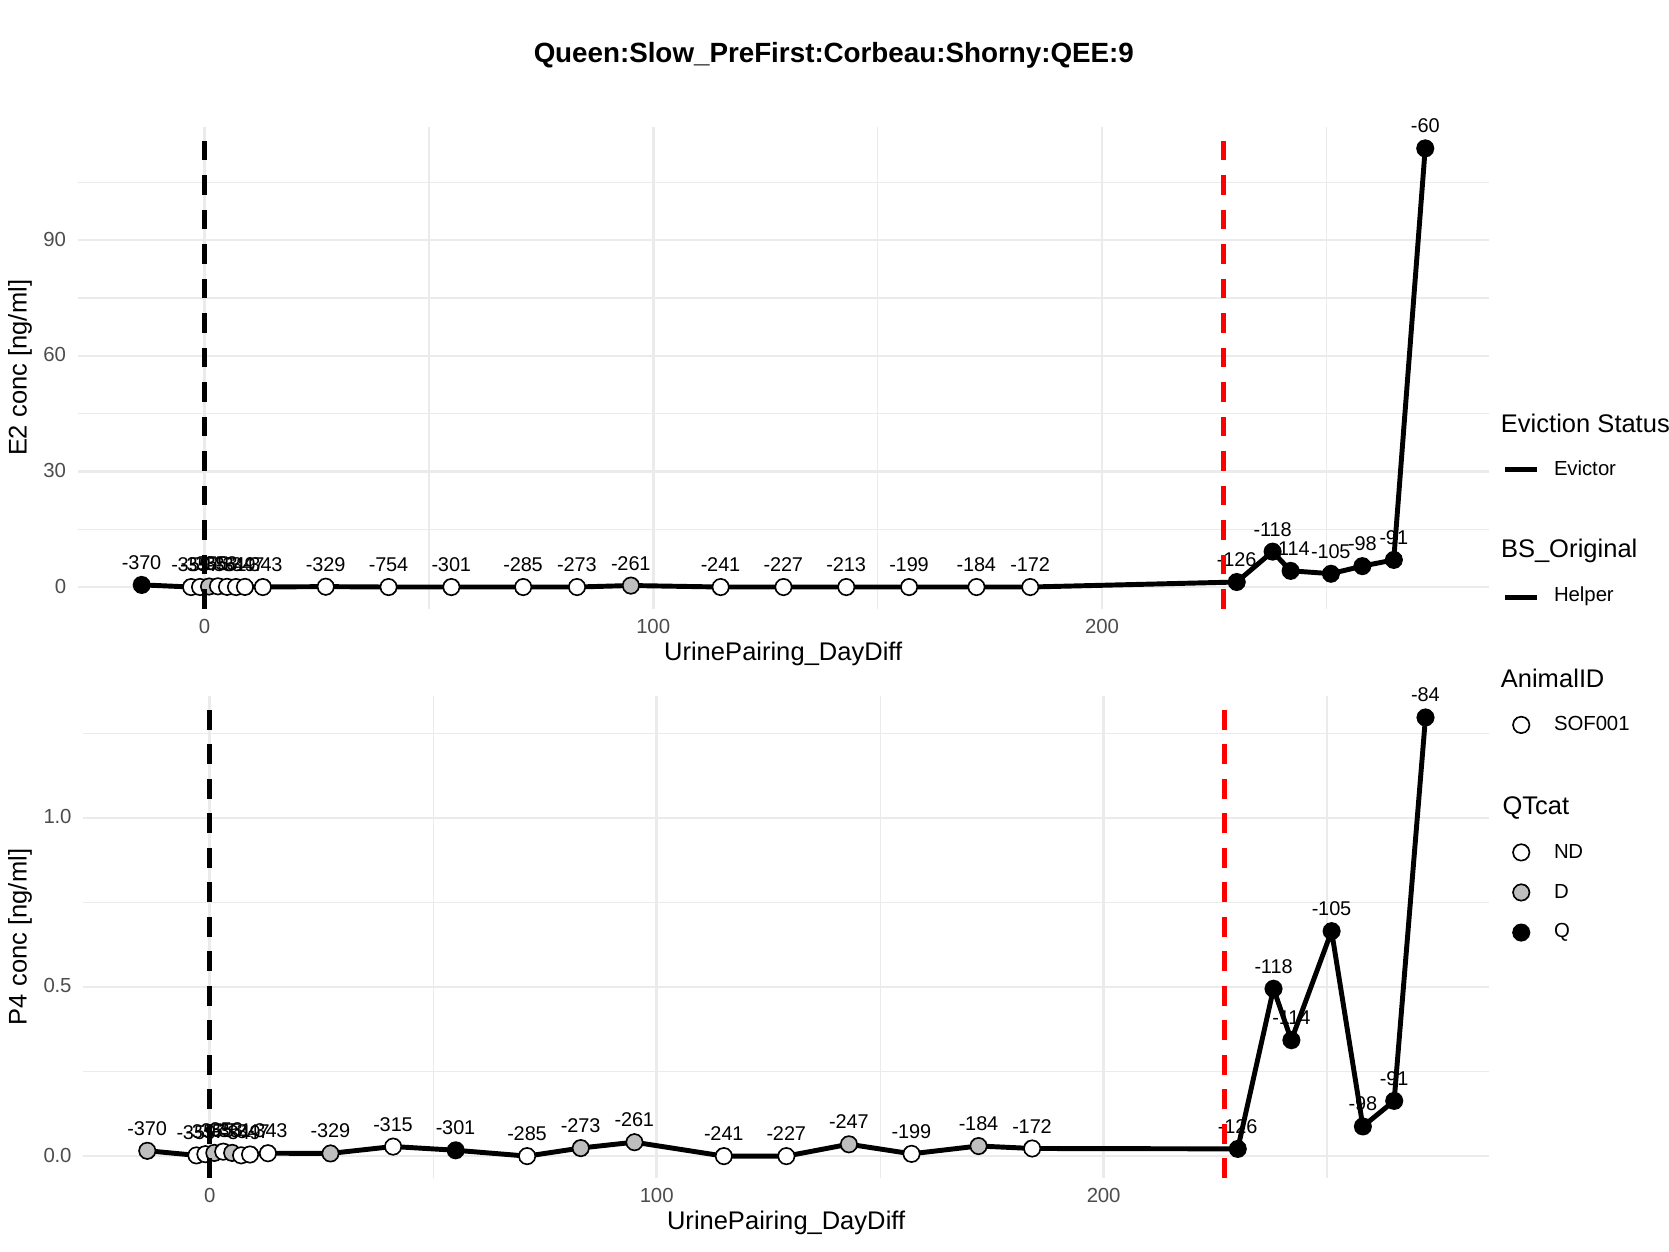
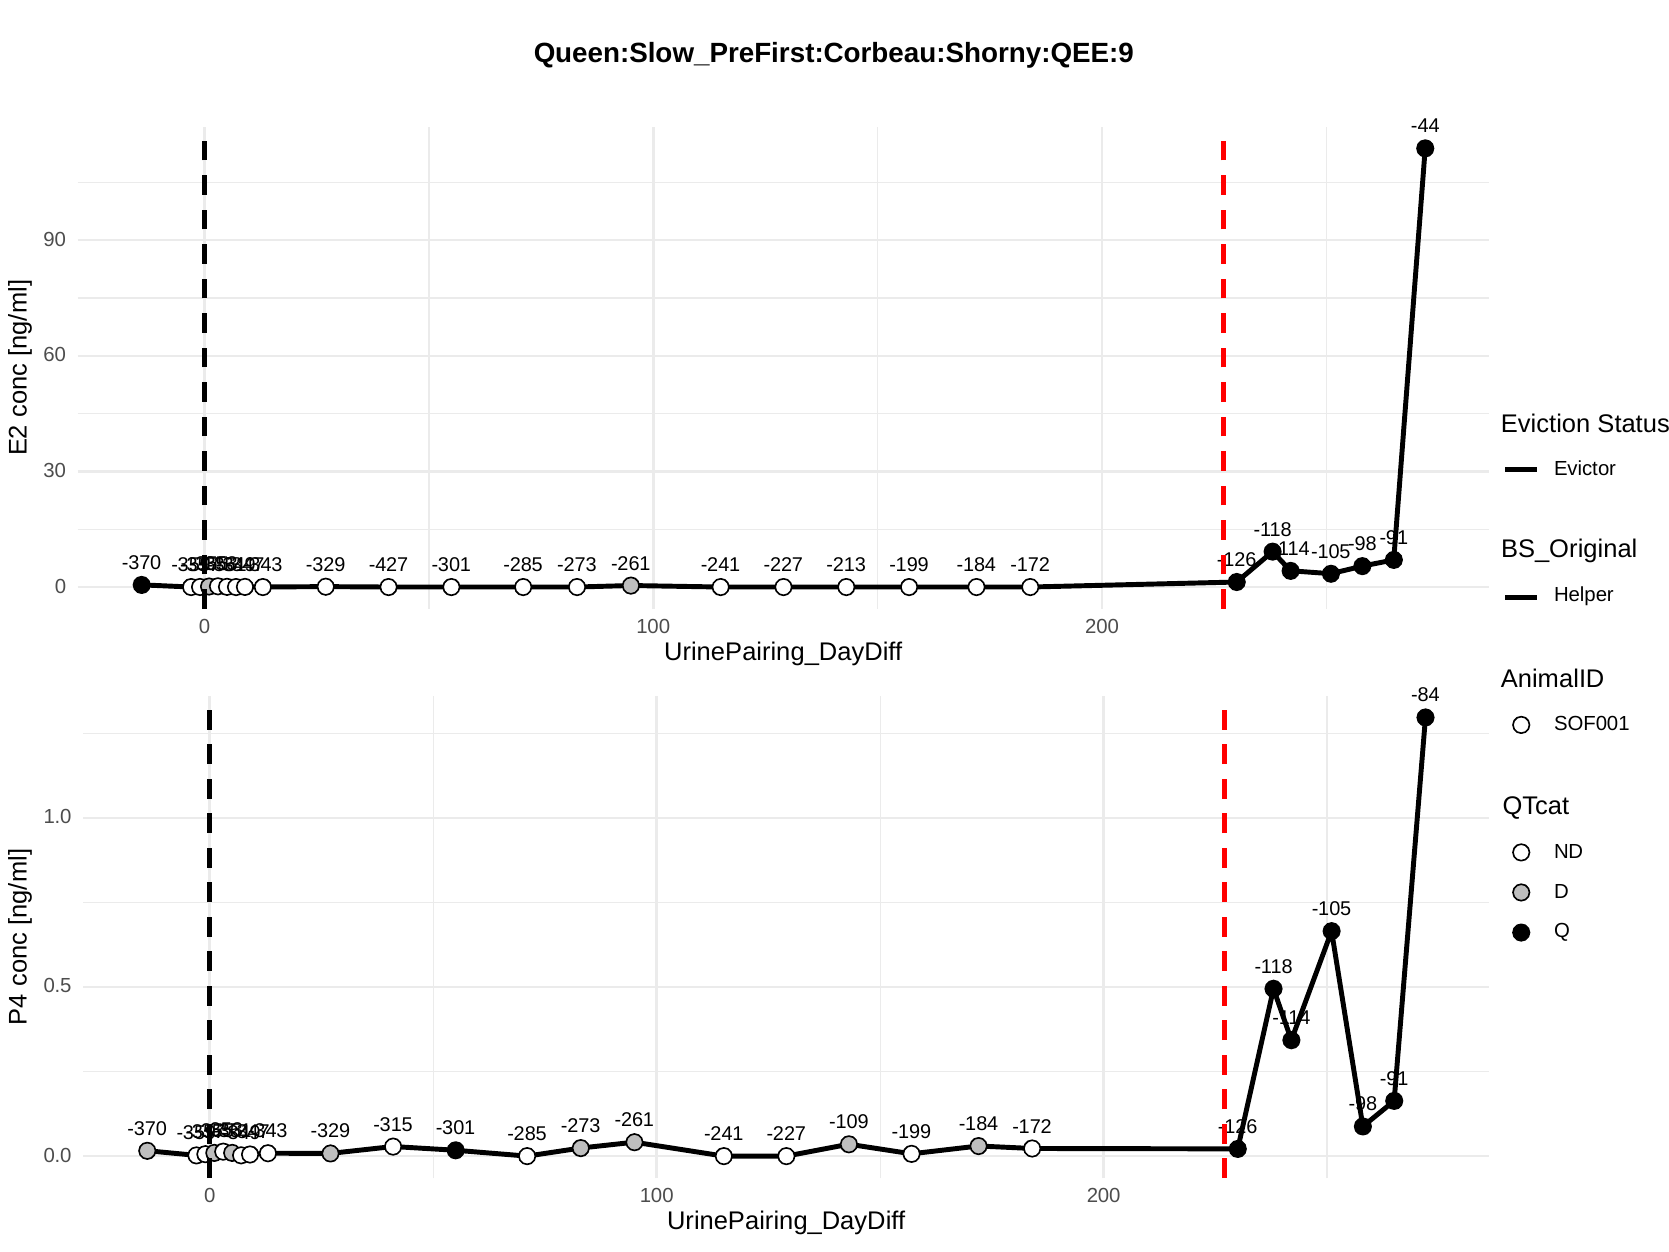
-60: -60 -> -44 (1425, 126)
-754: -754 -> -427 (389, 565)
-247: -247 -> -109 (849, 1122)
